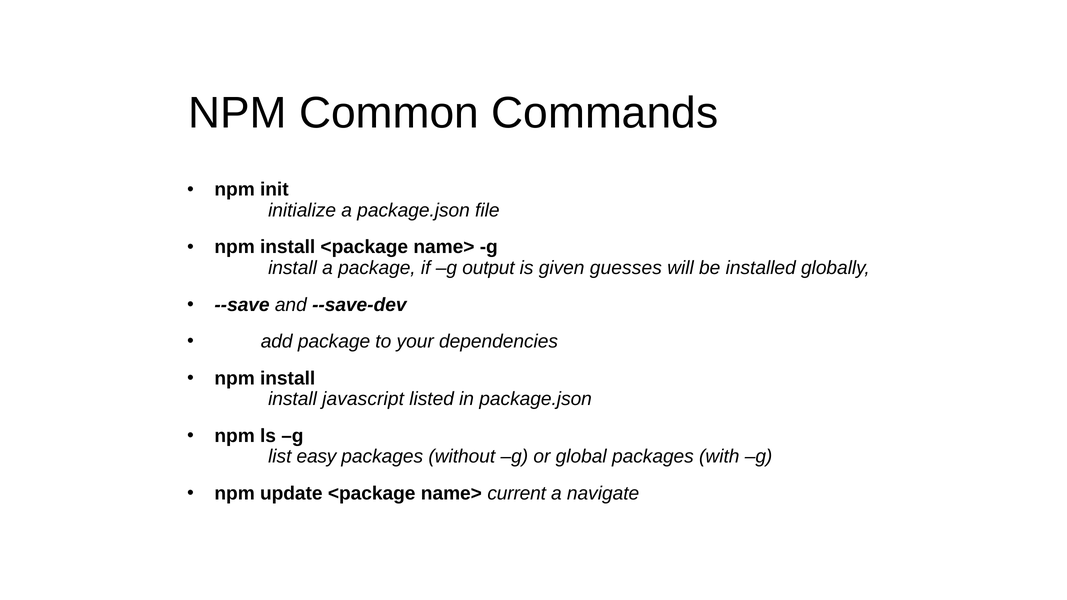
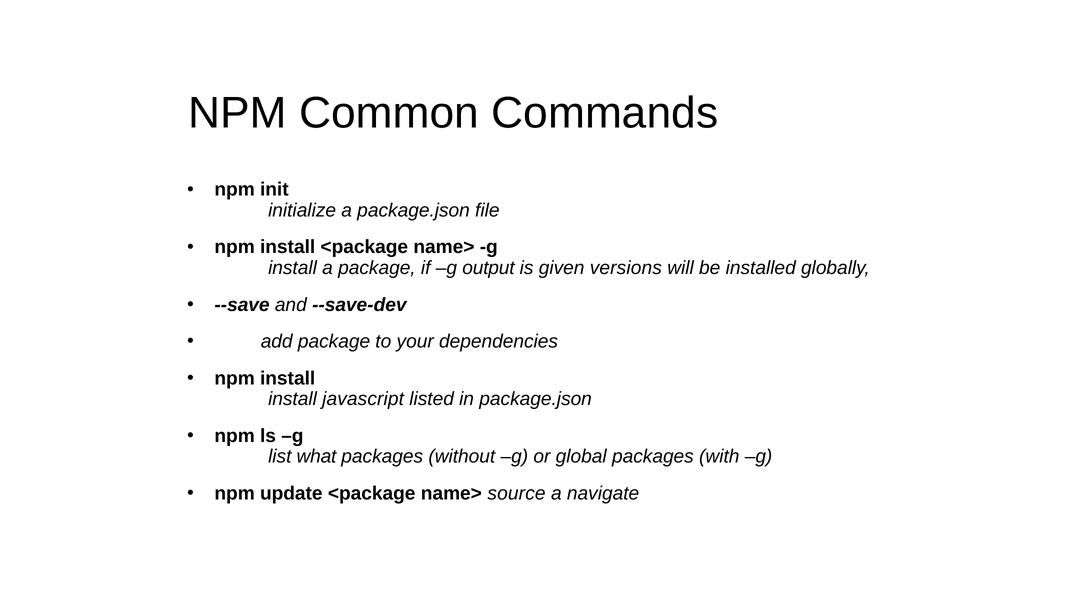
guesses: guesses -> versions (626, 268)
easy: easy -> what (316, 457)
current: current -> source (517, 494)
